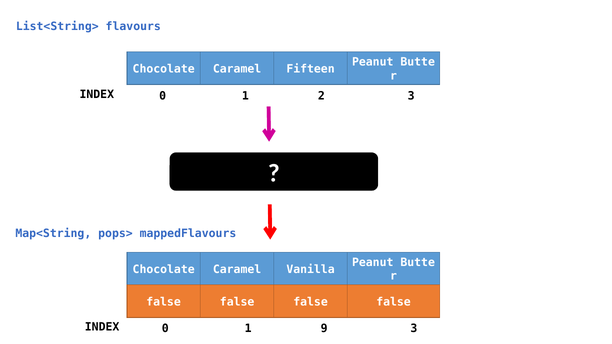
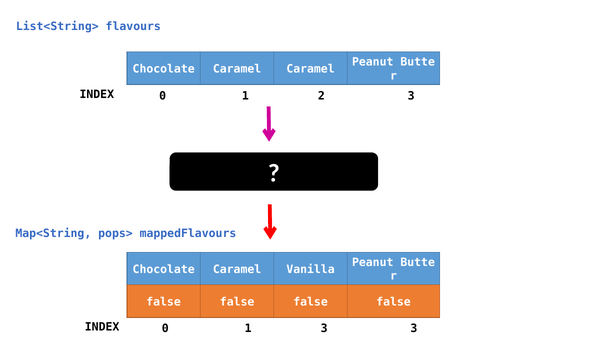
Caramel Fifteen: Fifteen -> Caramel (311, 69)
1 9: 9 -> 3 (324, 329)
